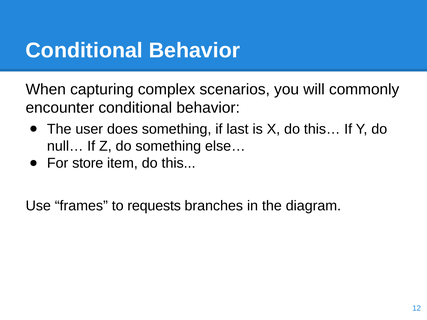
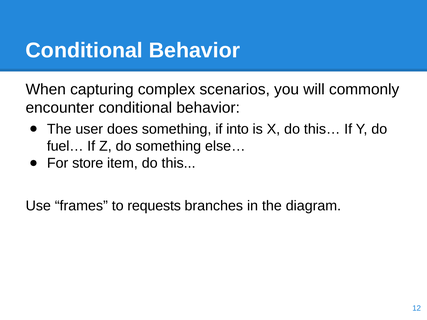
last: last -> into (238, 129)
null…: null… -> fuel… (65, 146)
